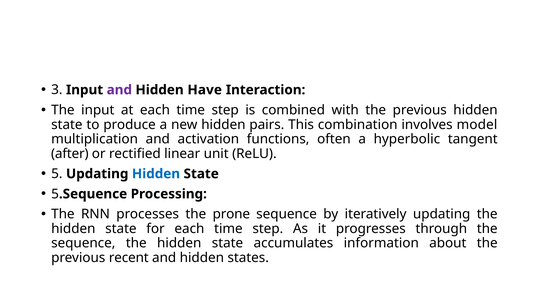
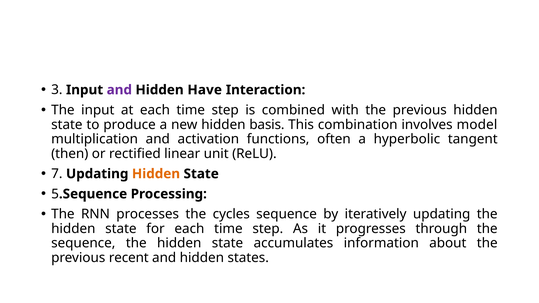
pairs: pairs -> basis (267, 125)
after: after -> then (70, 154)
5: 5 -> 7 (57, 174)
Hidden colour: blue -> orange (156, 174)
prone: prone -> cycles (231, 214)
